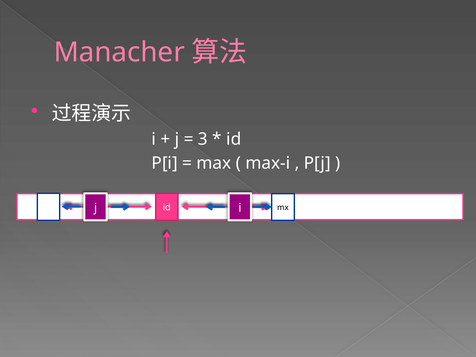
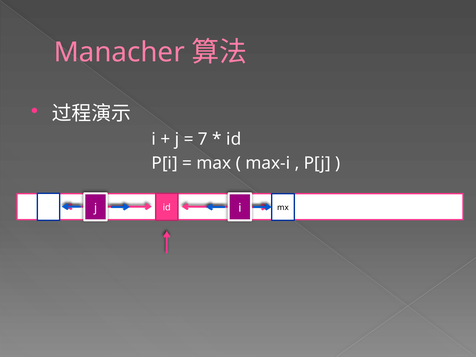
3: 3 -> 7 (203, 139)
